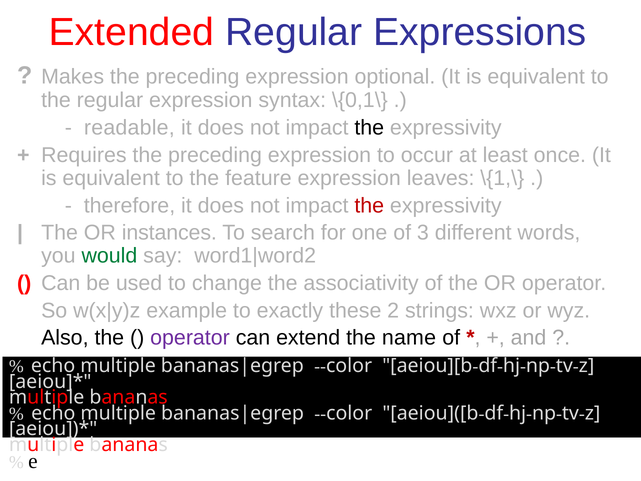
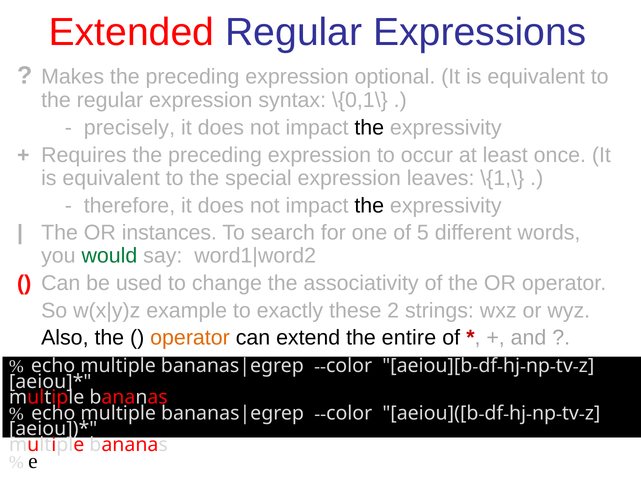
readable: readable -> precisely (129, 128)
feature: feature -> special (258, 178)
the colour: red -> black (369, 205)
3: 3 -> 5 (423, 233)
operator colour: purple -> orange (190, 338)
name: name -> entire (409, 338)
